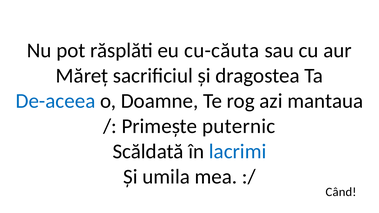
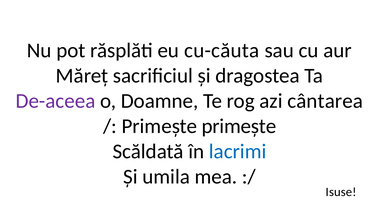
De-aceea colour: blue -> purple (55, 101)
mantaua: mantaua -> cântarea (325, 101)
Primește puternic: puternic -> primește (239, 126)
Când: Când -> Isuse (341, 192)
